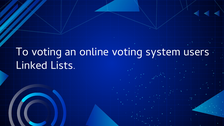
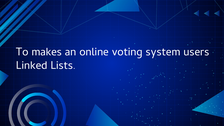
To voting: voting -> makes (47, 52)
